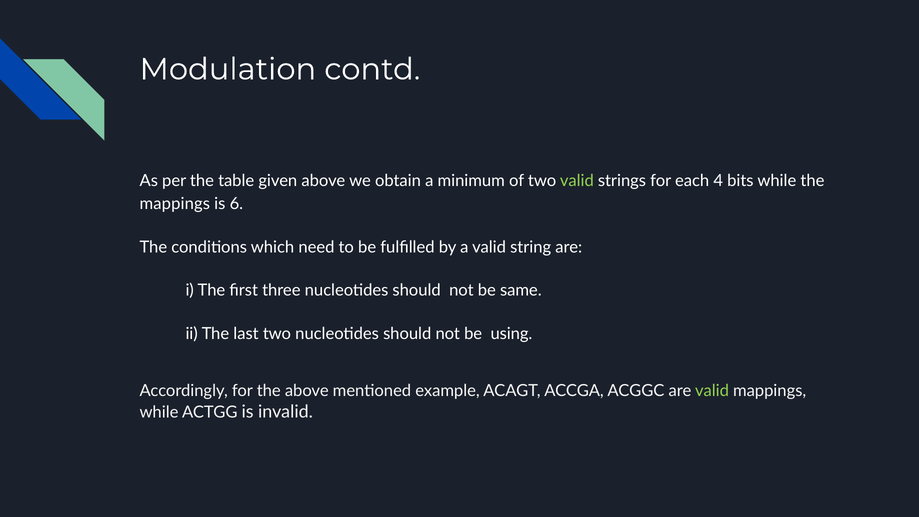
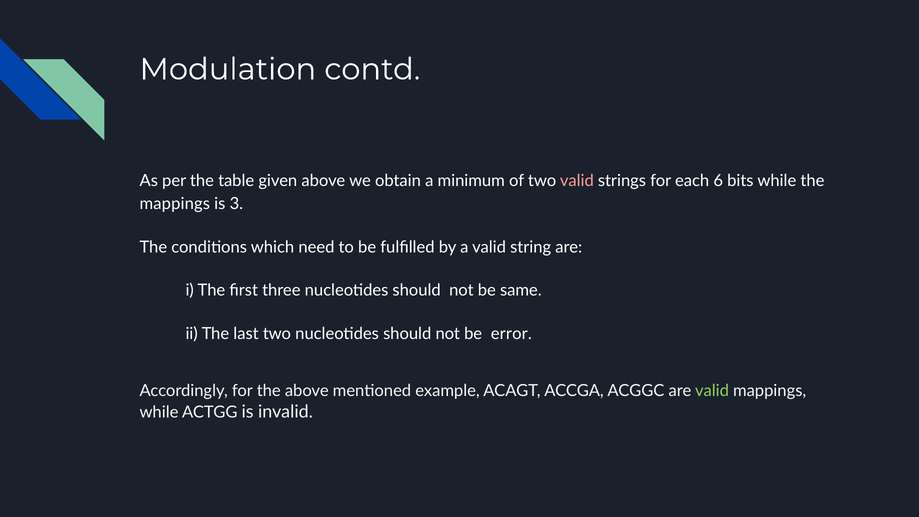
valid colour: light green -> pink (577, 181)
4: 4 -> 6 (718, 181)
6: 6 -> 3 (236, 204)
using: using -> error (511, 334)
